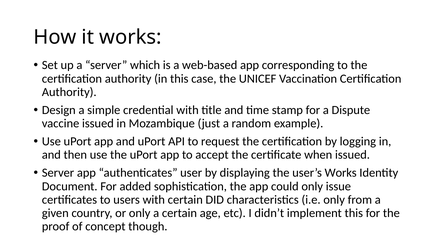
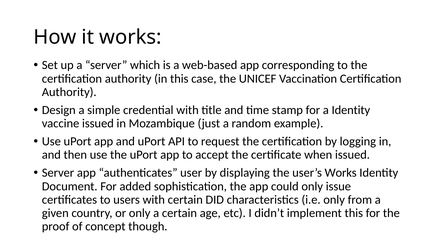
a Dispute: Dispute -> Identity (351, 110)
